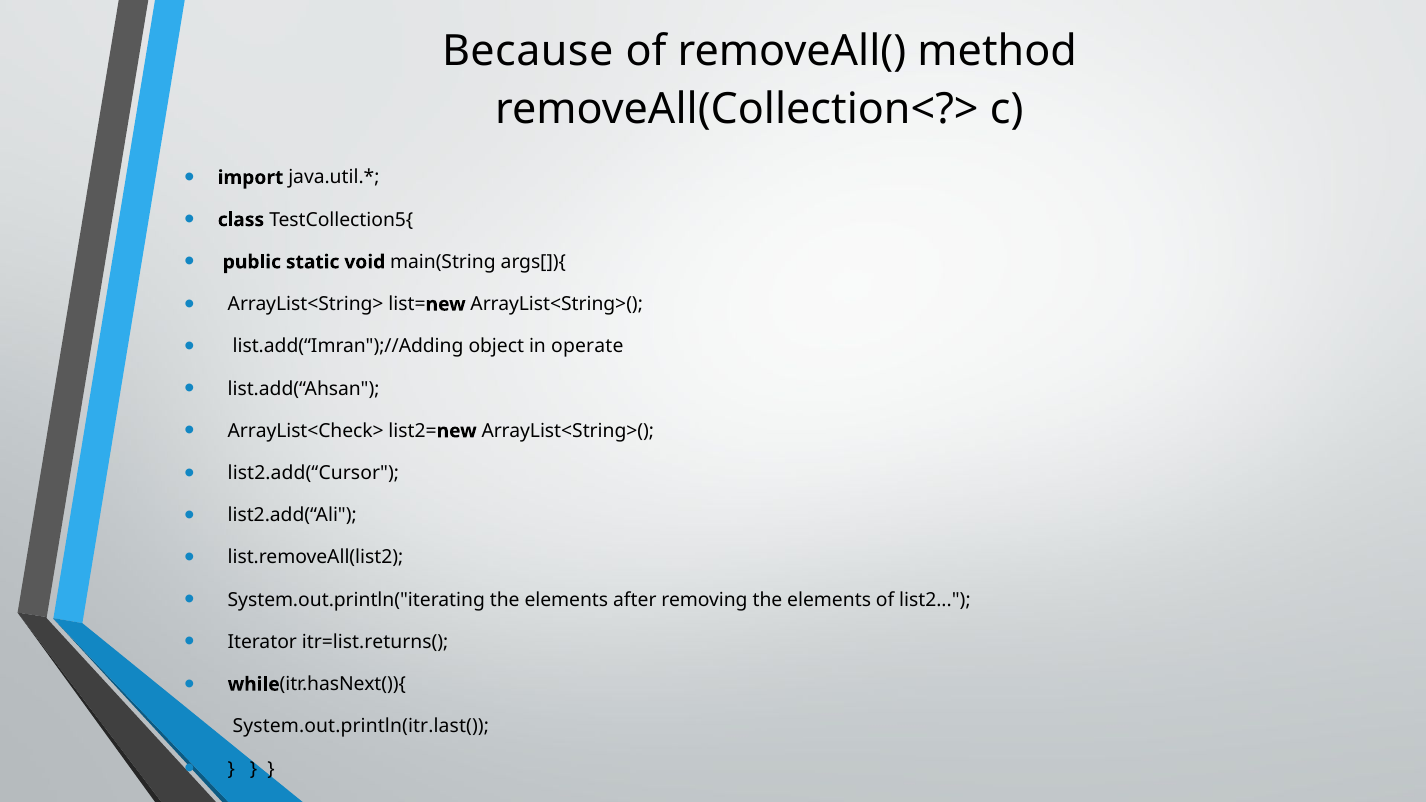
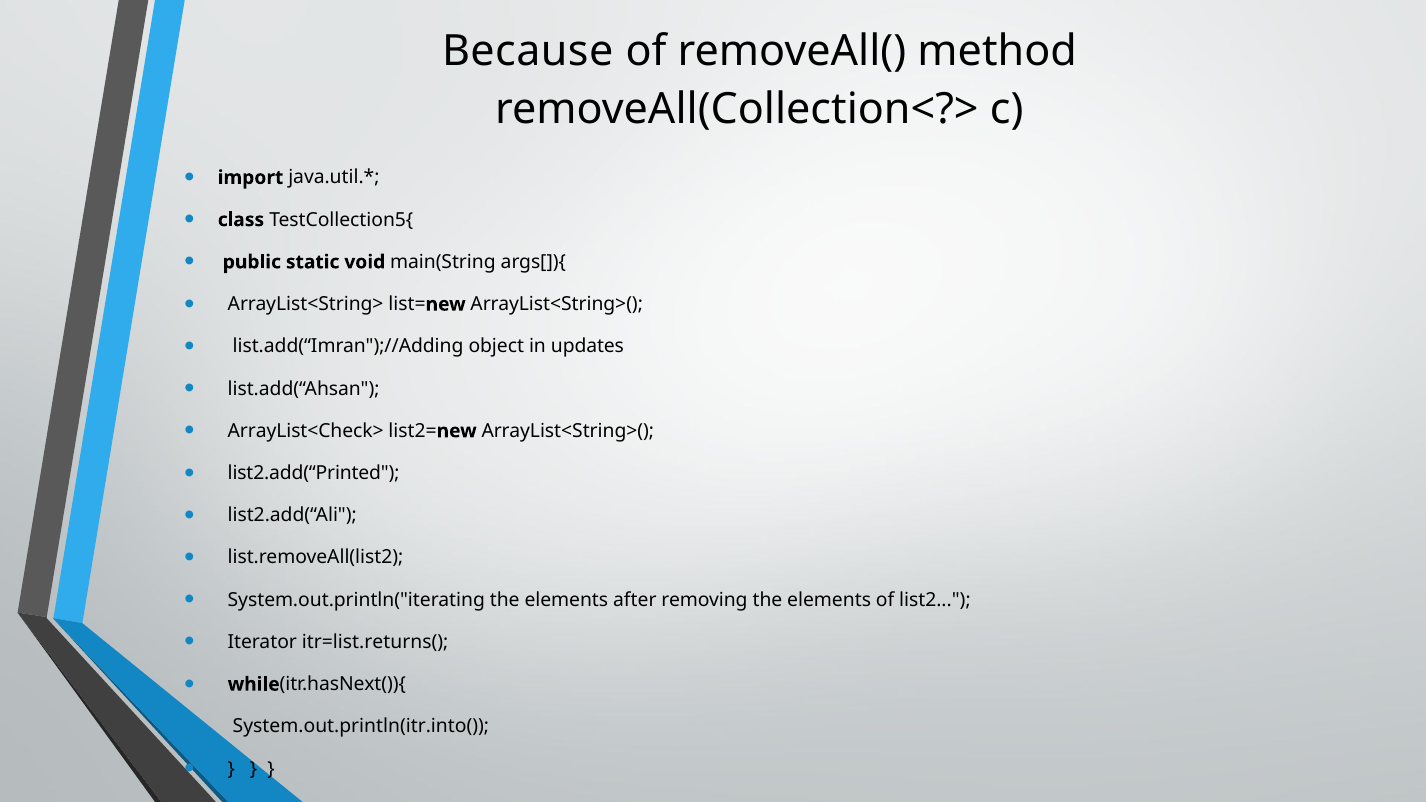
operate: operate -> updates (587, 347)
list2.add(“Cursor: list2.add(“Cursor -> list2.add(“Printed (314, 473)
System.out.println(itr.last(: System.out.println(itr.last( -> System.out.println(itr.into( (361, 727)
